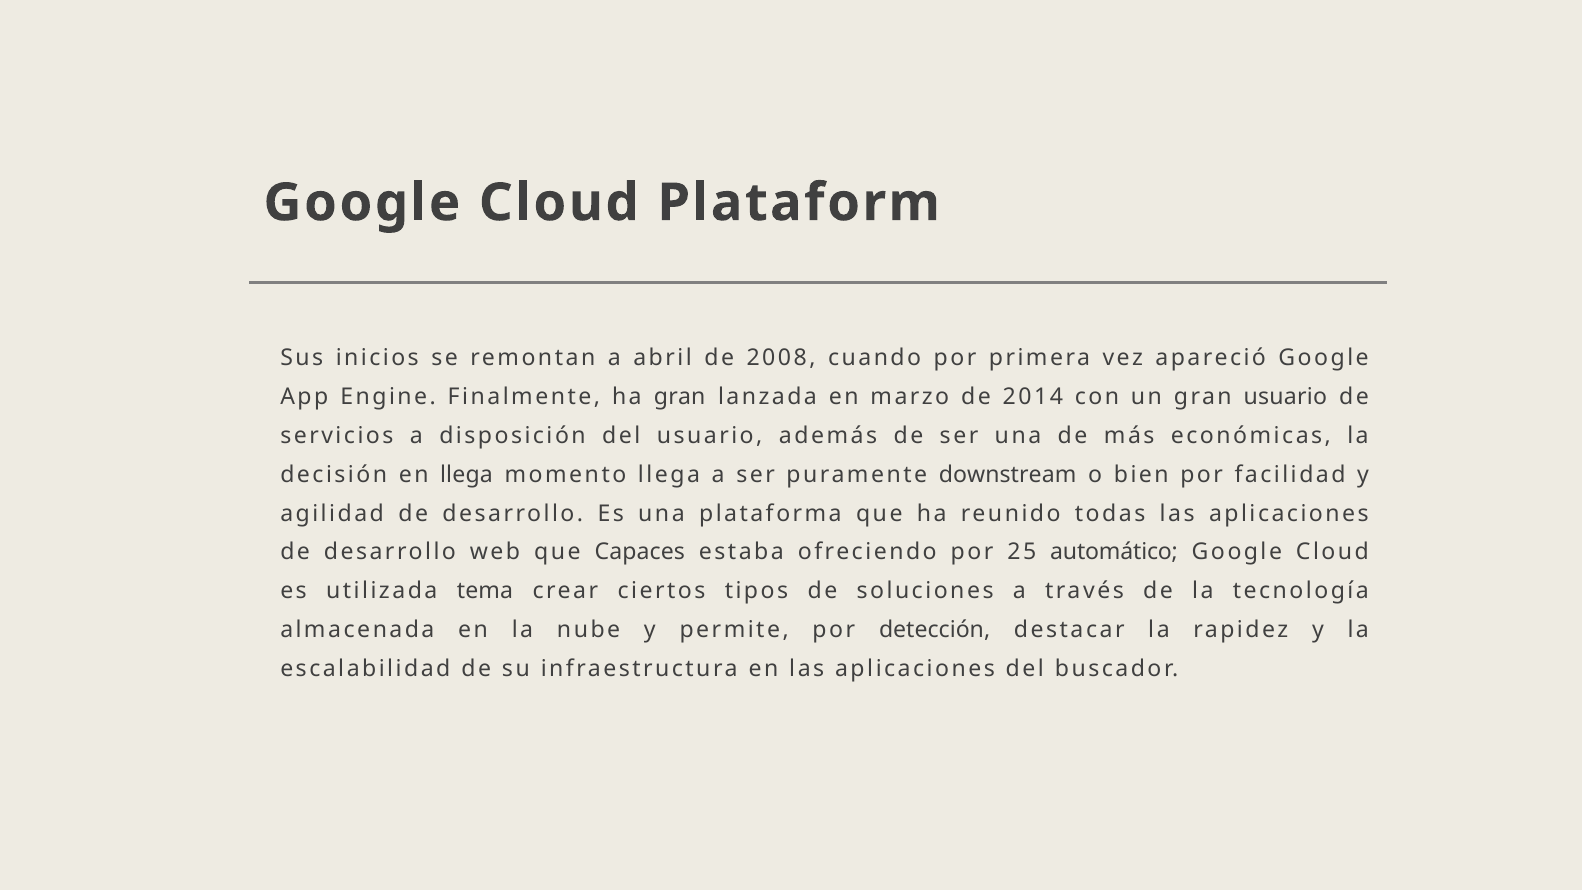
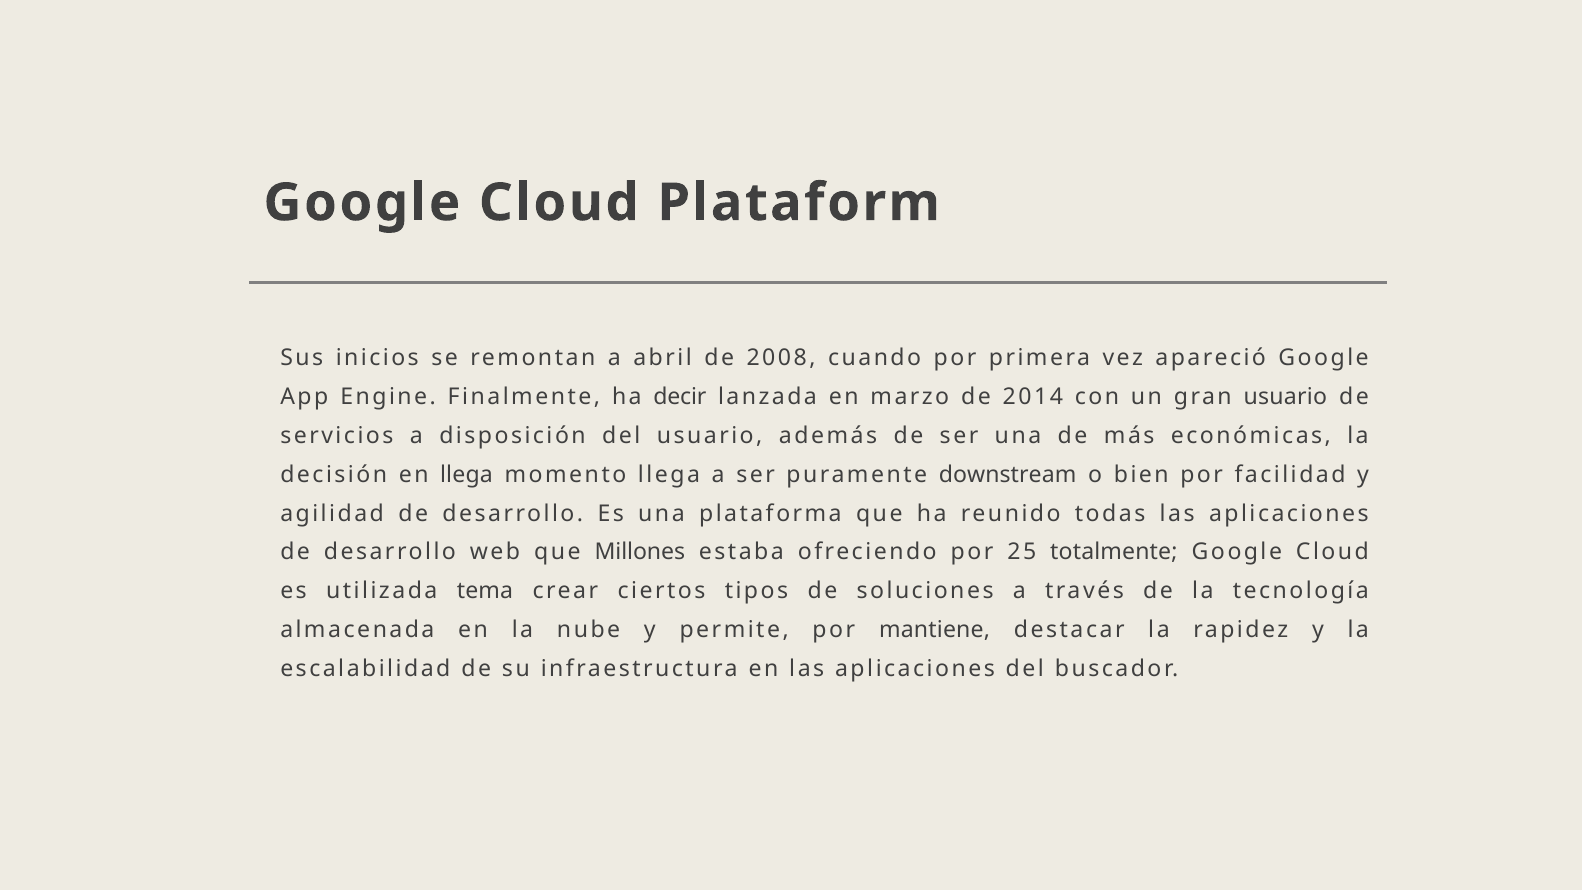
ha gran: gran -> decir (680, 397)
Capaces: Capaces -> Millones (640, 552)
automático: automático -> totalmente (1114, 552)
detección: detección -> mantiene (935, 630)
